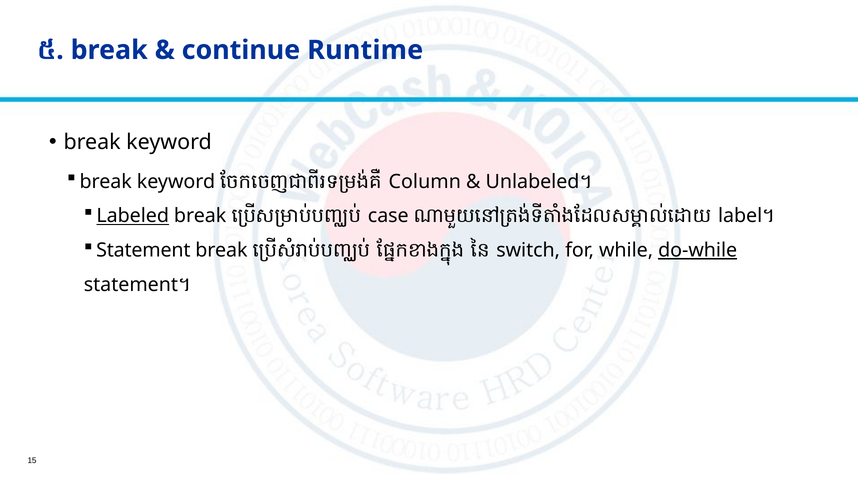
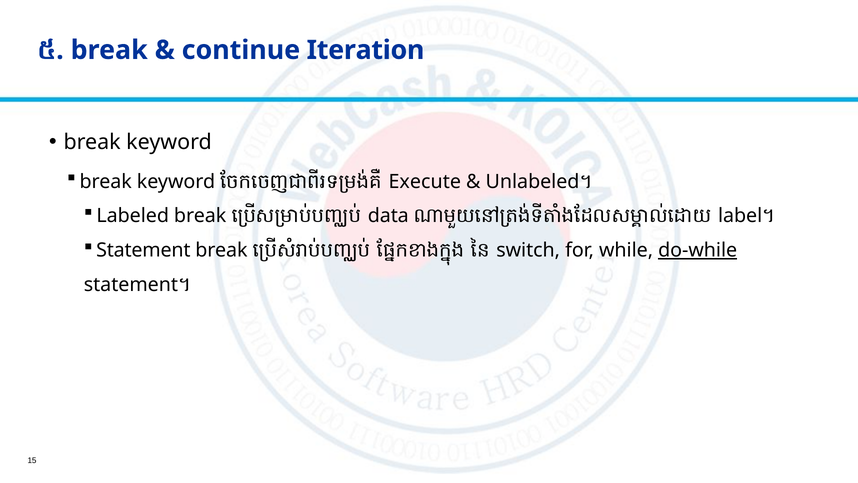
Runtime: Runtime -> Iteration (366, 50)
Column: Column -> Execute (425, 181)
Labeled underline: present -> none (133, 216)
case: case -> data (388, 216)
